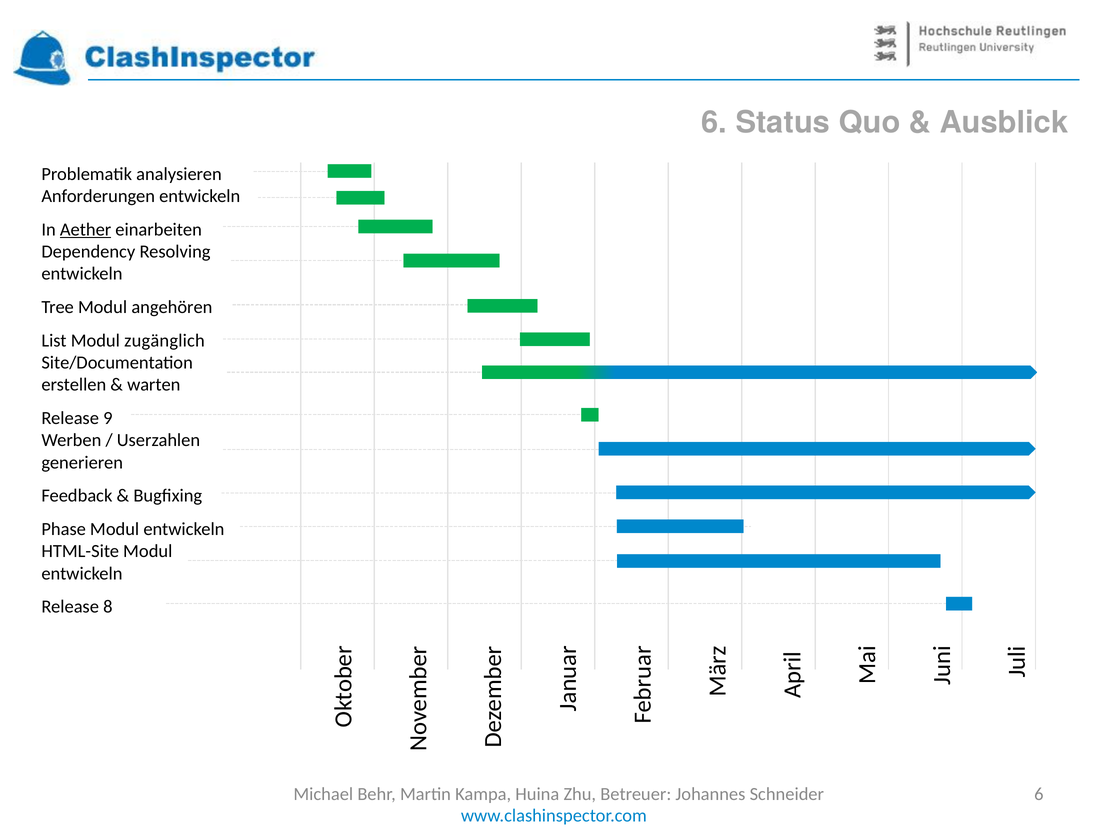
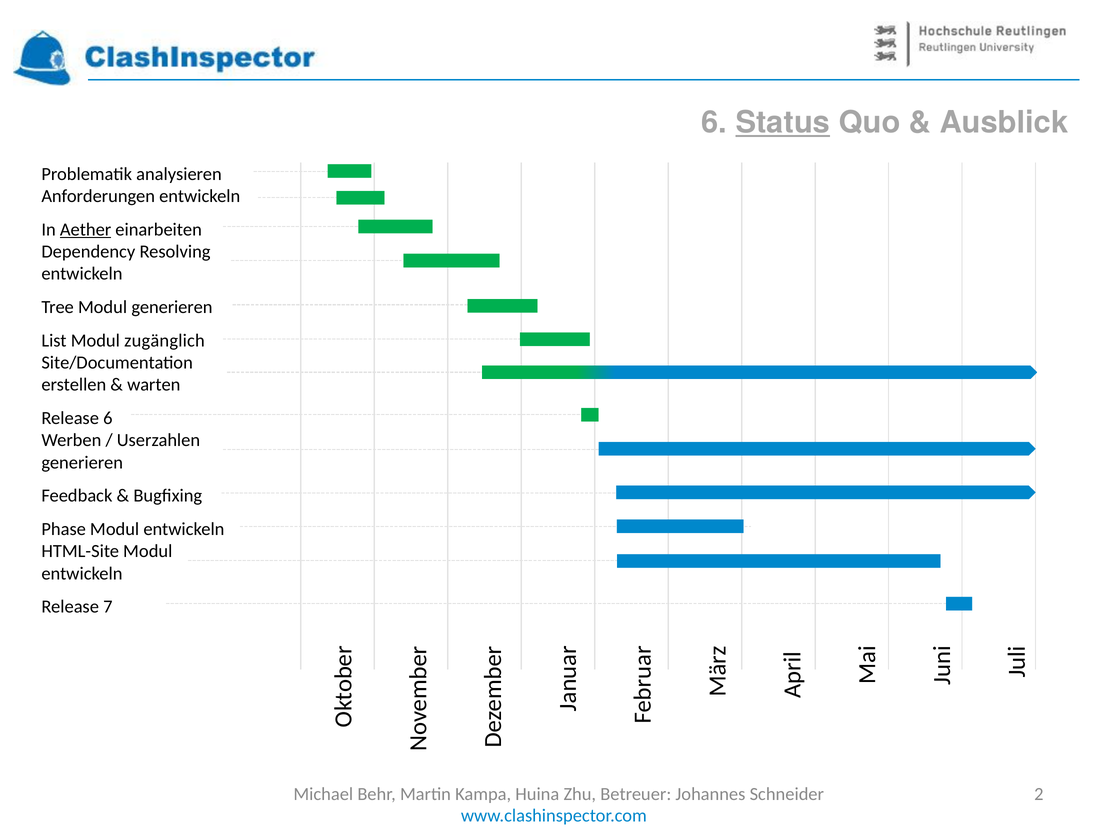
Status underline: none -> present (783, 123)
Modul angehören: angehören -> generieren (172, 307)
Release 9: 9 -> 6 (108, 418)
8: 8 -> 7 (108, 607)
Schneider 6: 6 -> 2 (1039, 795)
